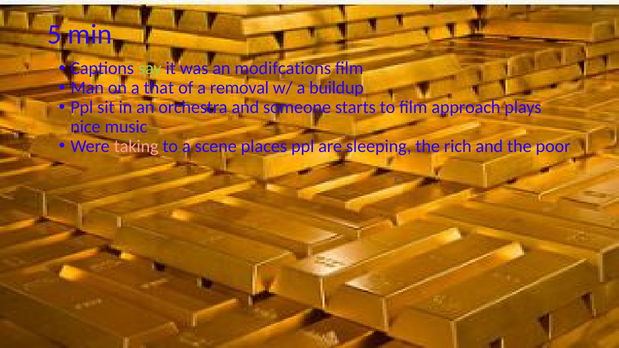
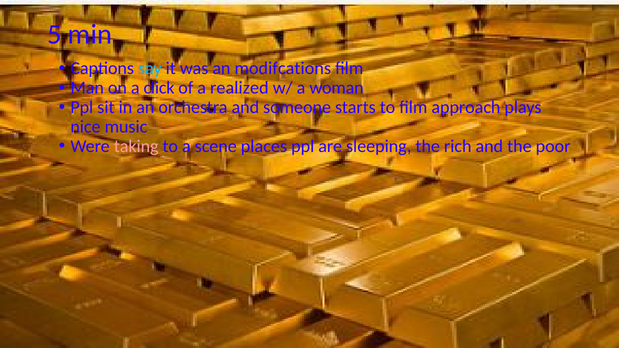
say colour: light green -> light blue (150, 68)
that: that -> click (159, 88)
removal: removal -> realized (239, 88)
buildup: buildup -> woman (337, 88)
